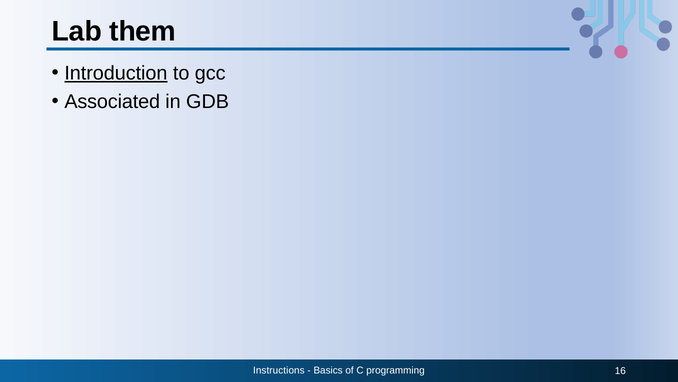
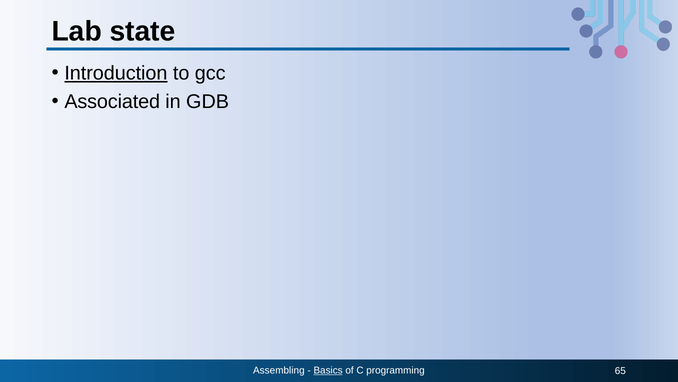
them: them -> state (143, 31)
Instructions: Instructions -> Assembling (279, 370)
Basics underline: none -> present (328, 370)
16: 16 -> 65 (620, 370)
